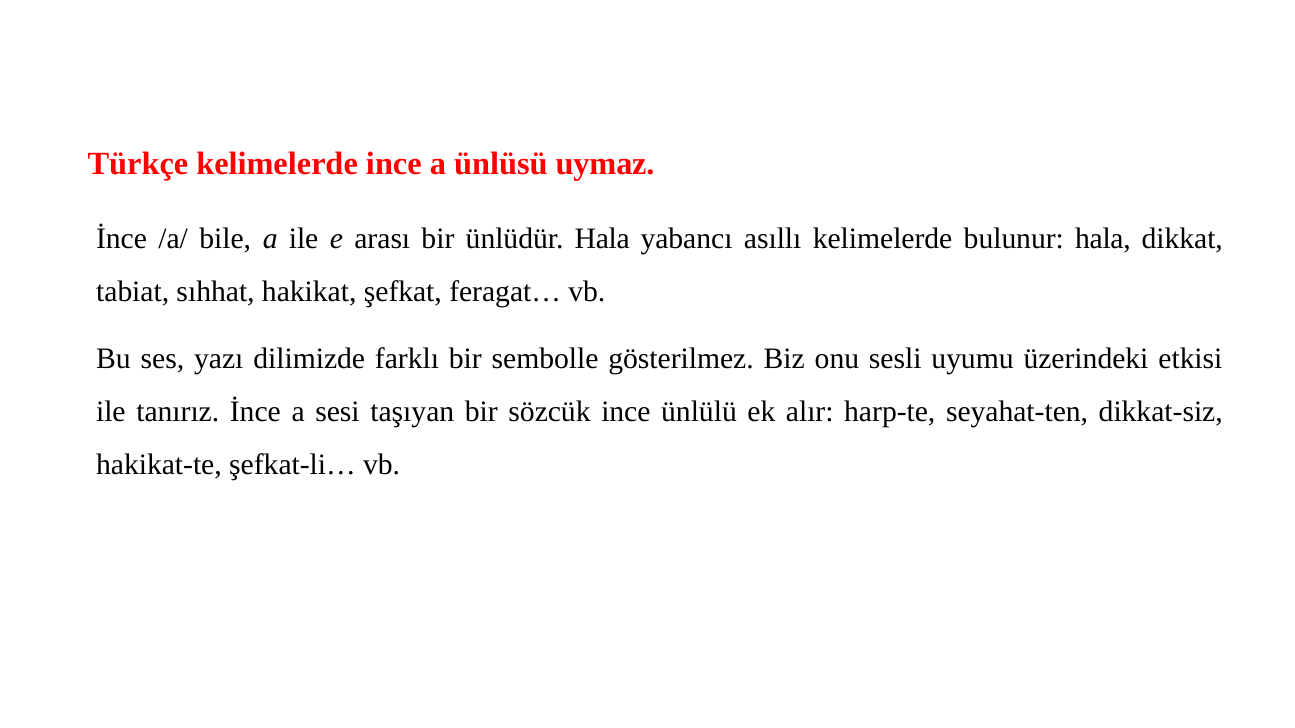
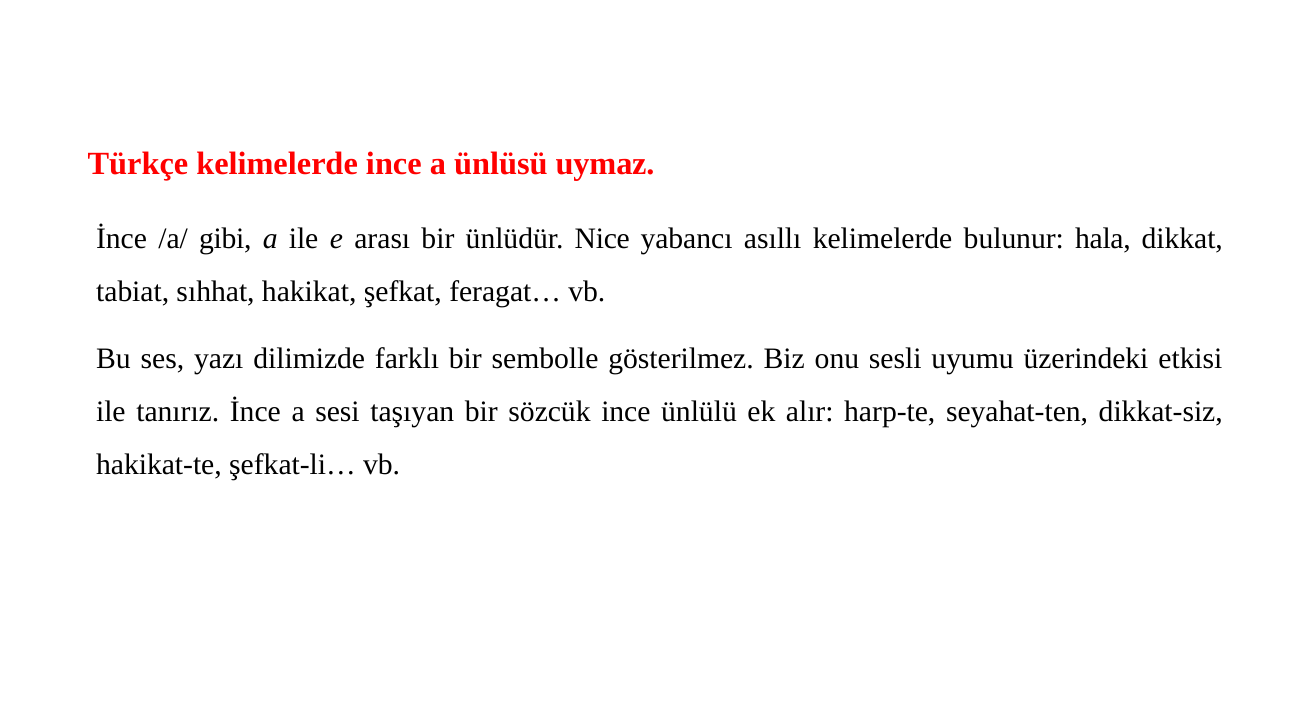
bile: bile -> gibi (225, 238)
ünlüdür Hala: Hala -> Nice (602, 238)
